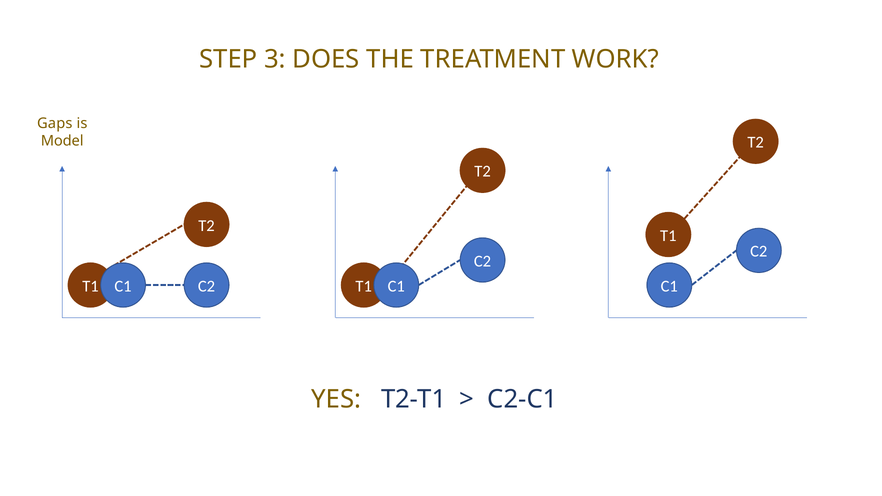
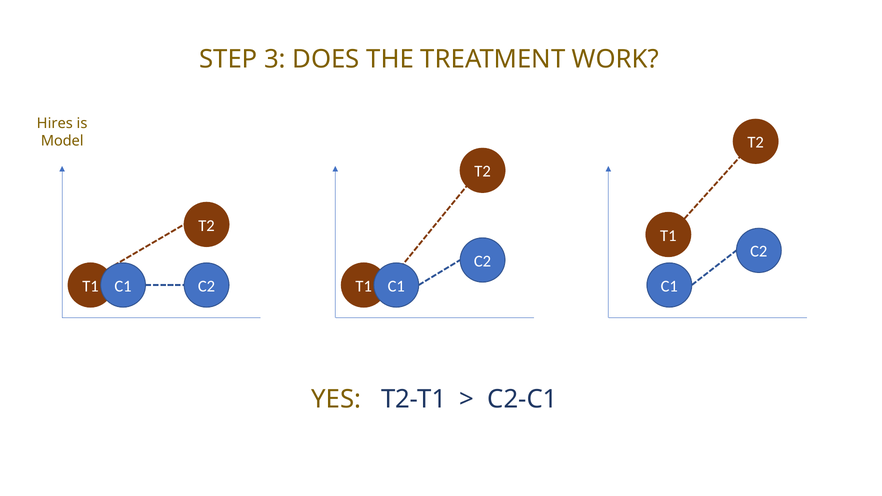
Gaps: Gaps -> Hires (55, 123)
